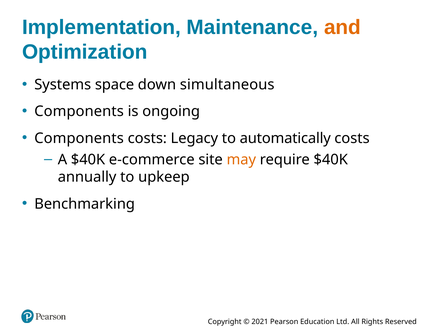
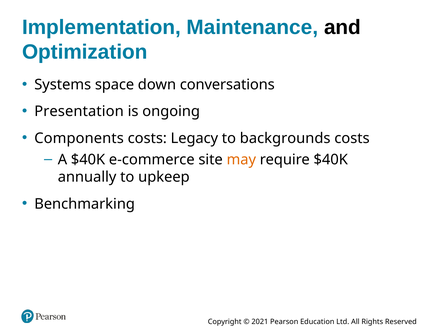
and colour: orange -> black (342, 27)
simultaneous: simultaneous -> conversations (227, 85)
Components: Components -> Presentation (79, 111)
automatically: automatically -> backgrounds (285, 138)
